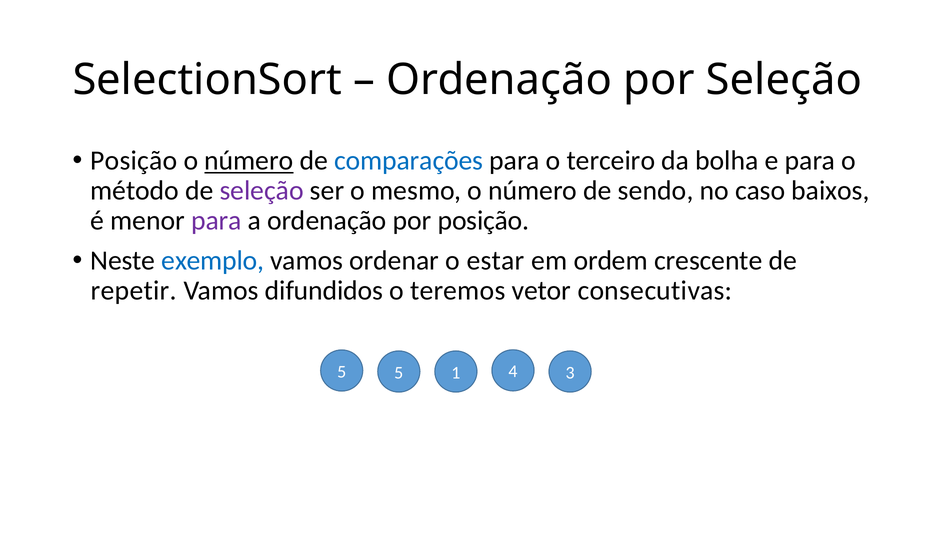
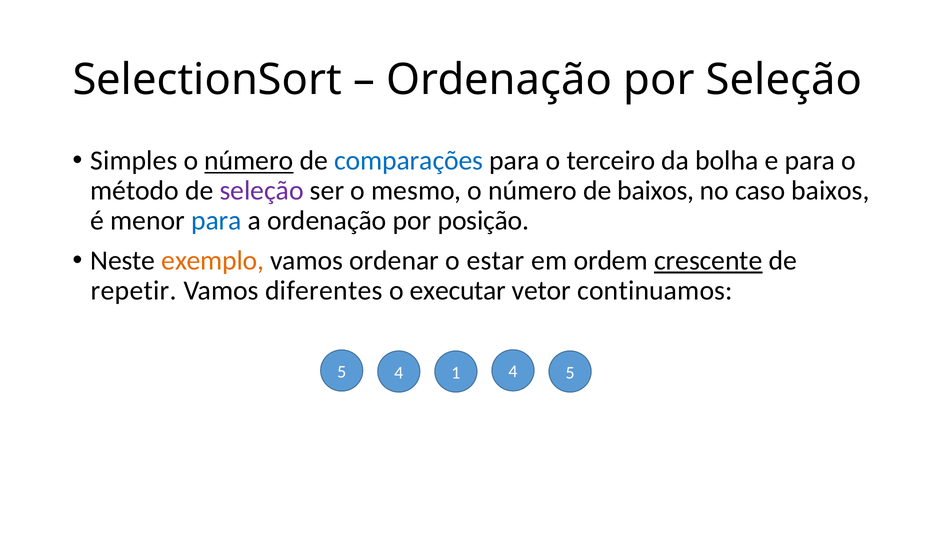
Posição: Posição -> Simples (134, 161)
de sendo: sendo -> baixos (656, 191)
para colour: purple -> blue (216, 221)
exemplo colour: blue -> orange (213, 261)
crescente underline: none -> present (708, 261)
difundidos: difundidos -> diferentes (324, 291)
teremos: teremos -> executar (458, 291)
consecutivas: consecutivas -> continuamos (655, 291)
5 5: 5 -> 4 (399, 373)
4 3: 3 -> 5 (570, 373)
